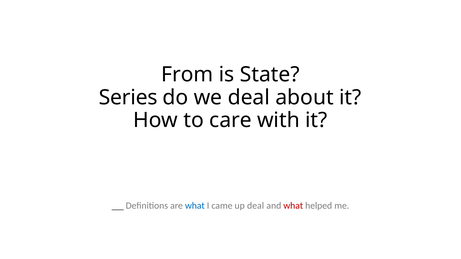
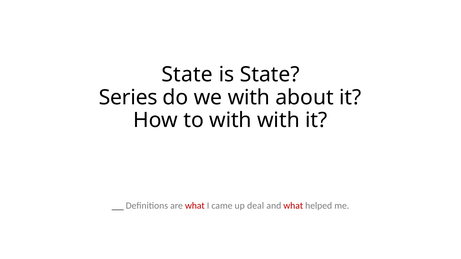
From: From -> State (187, 75)
we deal: deal -> with (249, 98)
to care: care -> with (230, 120)
what colour: blue -> red (195, 206)
